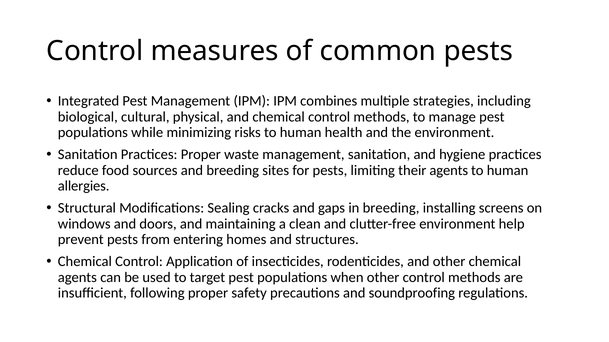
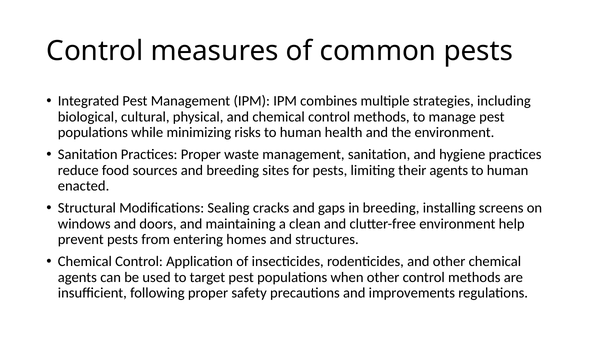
allergies: allergies -> enacted (84, 186)
soundproofing: soundproofing -> improvements (412, 294)
